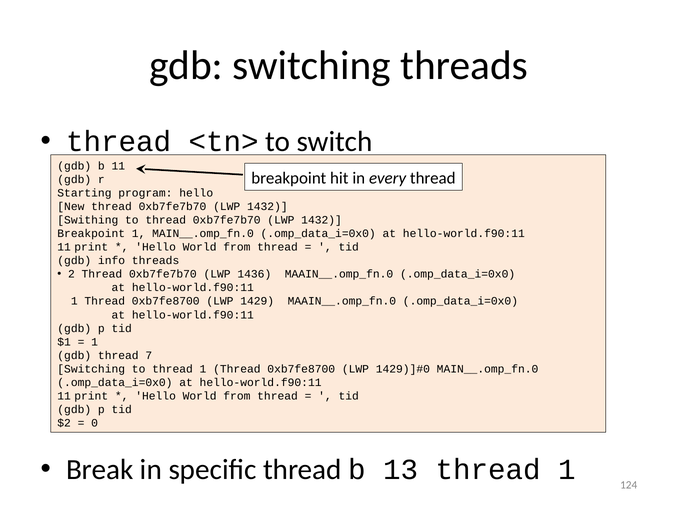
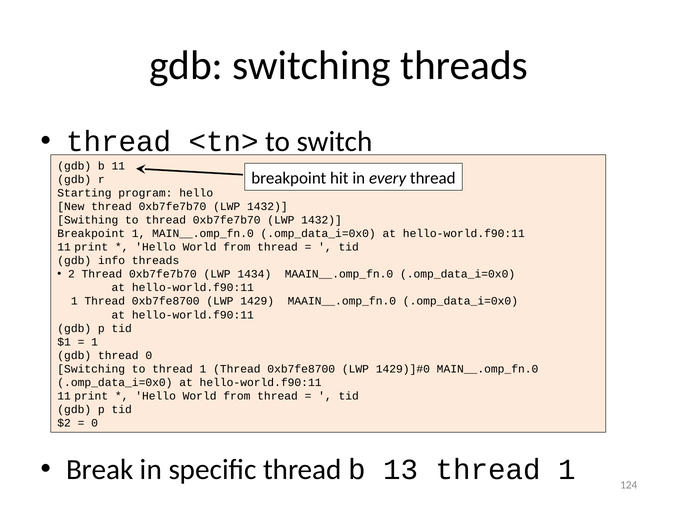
1436: 1436 -> 1434 (254, 274)
thread 7: 7 -> 0 (149, 356)
